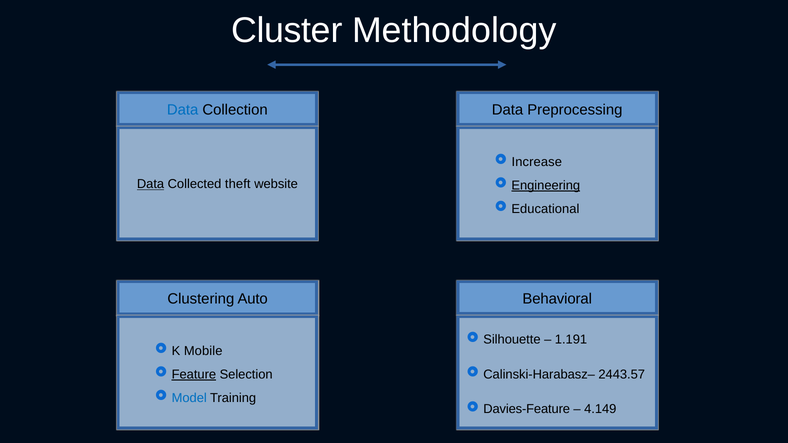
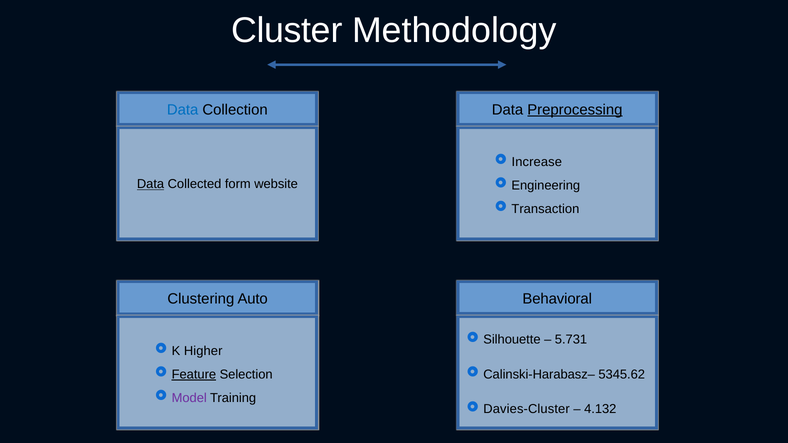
Preprocessing underline: none -> present (575, 110)
Engineering underline: present -> none (546, 185)
theft: theft -> form (238, 184)
Educational: Educational -> Transaction (545, 209)
1.191: 1.191 -> 5.731 (571, 340)
Mobile: Mobile -> Higher (203, 351)
2443.57: 2443.57 -> 5345.62 (622, 375)
Model colour: blue -> purple (189, 398)
Davies-Feature: Davies-Feature -> Davies-Cluster (527, 409)
4.149: 4.149 -> 4.132 (600, 409)
